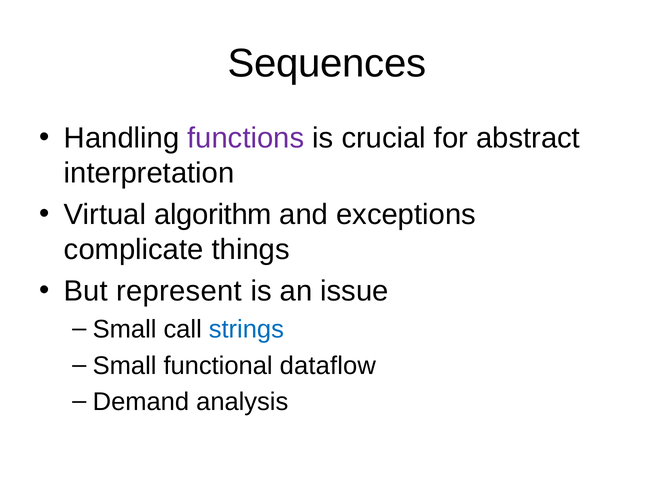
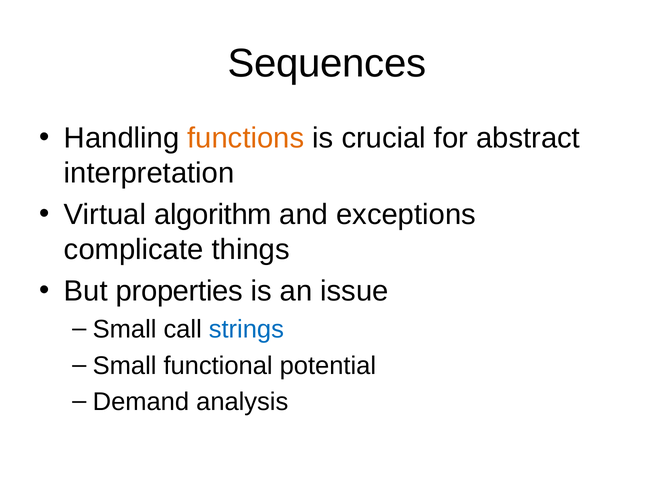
functions colour: purple -> orange (246, 138)
represent: represent -> properties (179, 291)
dataflow: dataflow -> potential (328, 365)
